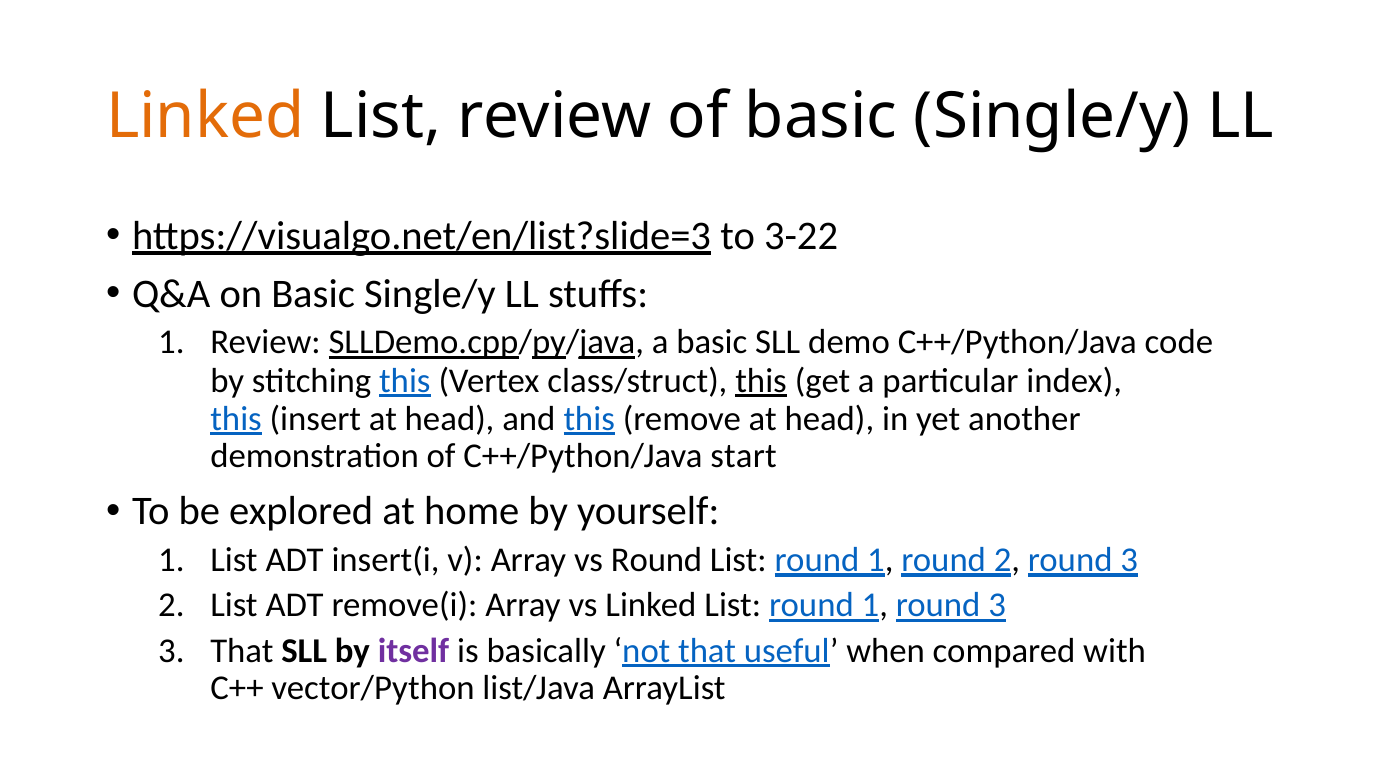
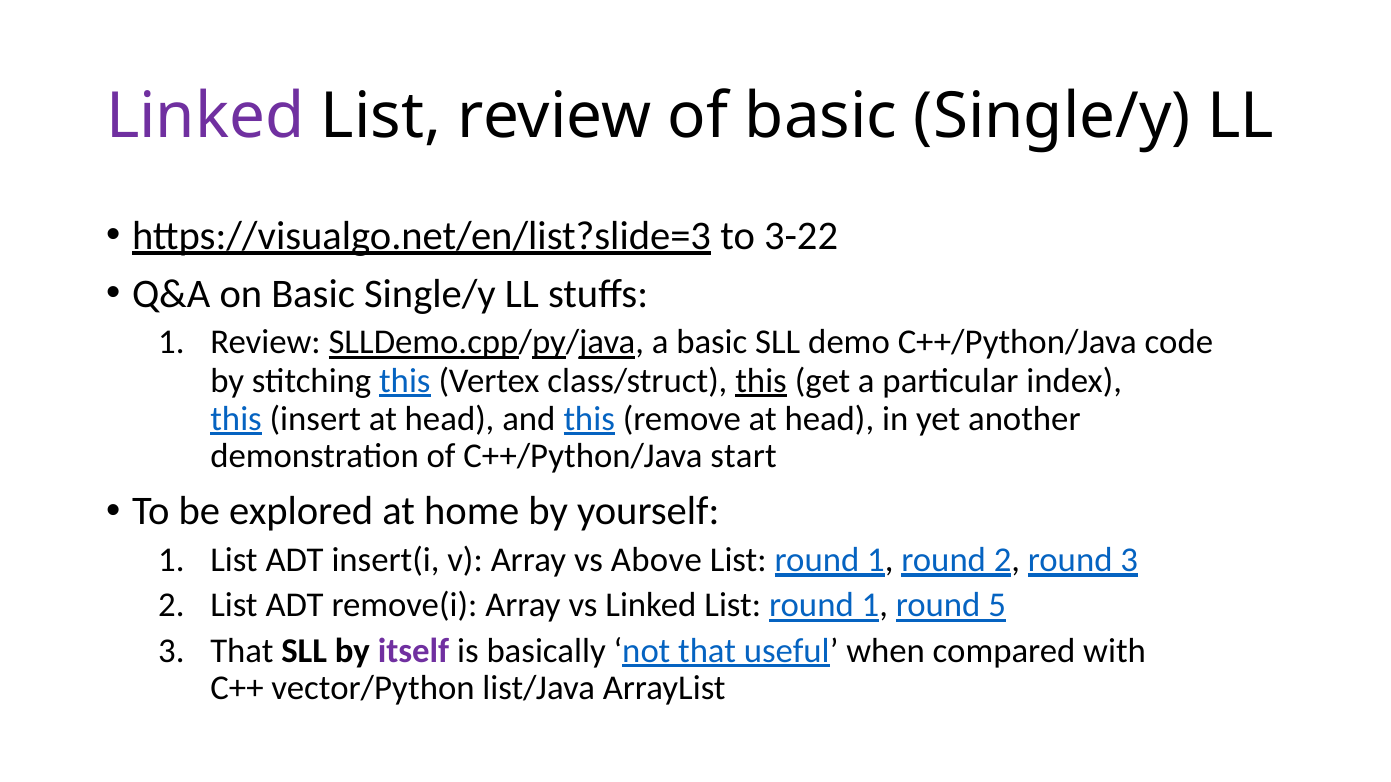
Linked colour: orange -> purple (205, 117)
vs Round: Round -> Above (656, 560)
1 round 3: 3 -> 5 (997, 606)
